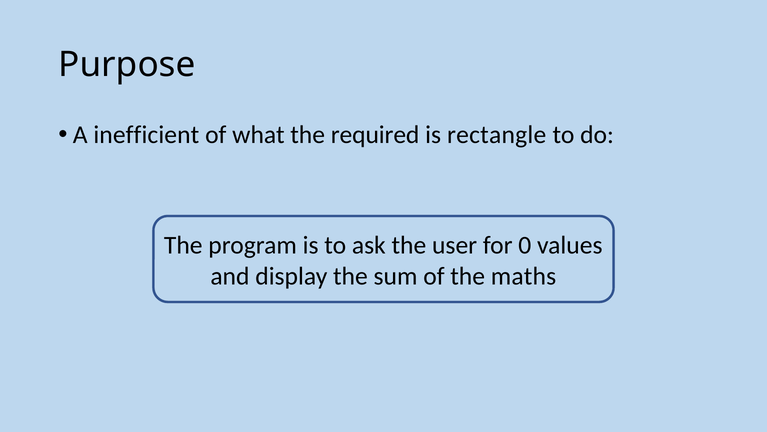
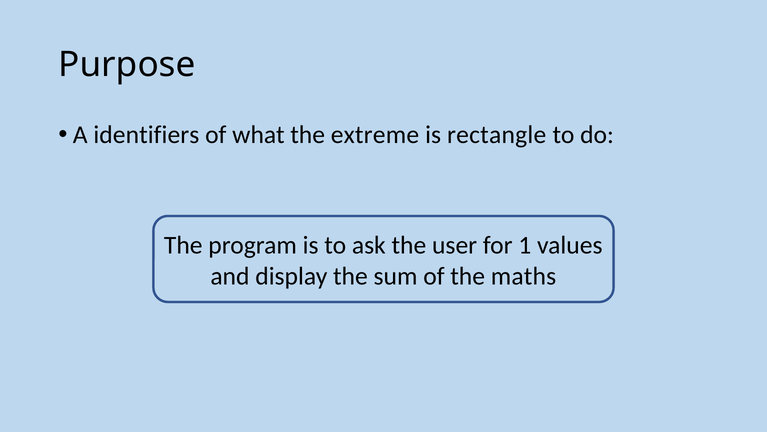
inefficient: inefficient -> identifiers (146, 135)
required: required -> extreme (375, 135)
0: 0 -> 1 (525, 245)
